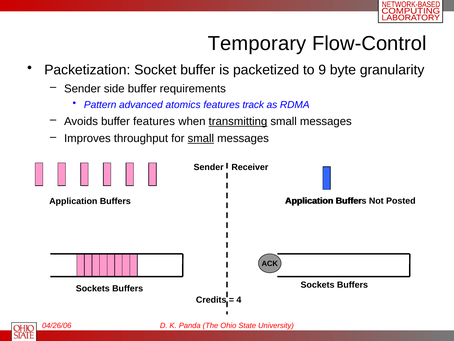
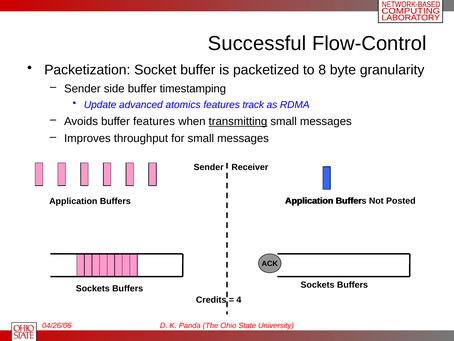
Temporary: Temporary -> Successful (257, 43)
9: 9 -> 8 (322, 70)
requirements: requirements -> timestamping (193, 89)
Pattern: Pattern -> Update (100, 105)
small underline: present -> none (201, 138)
